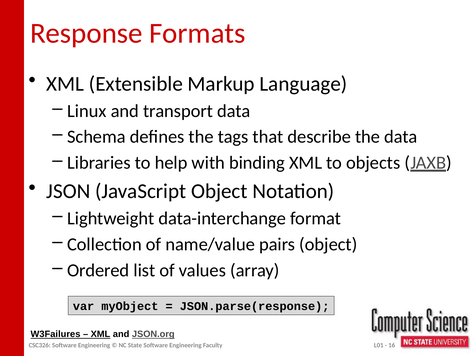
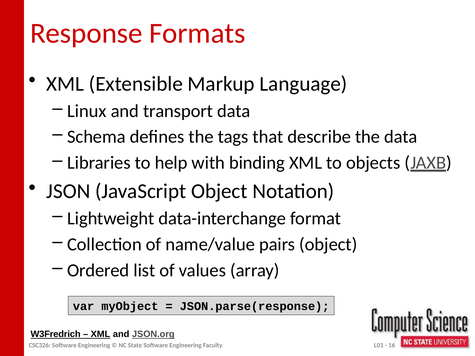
W3Failures: W3Failures -> W3Fredrich (56, 334)
